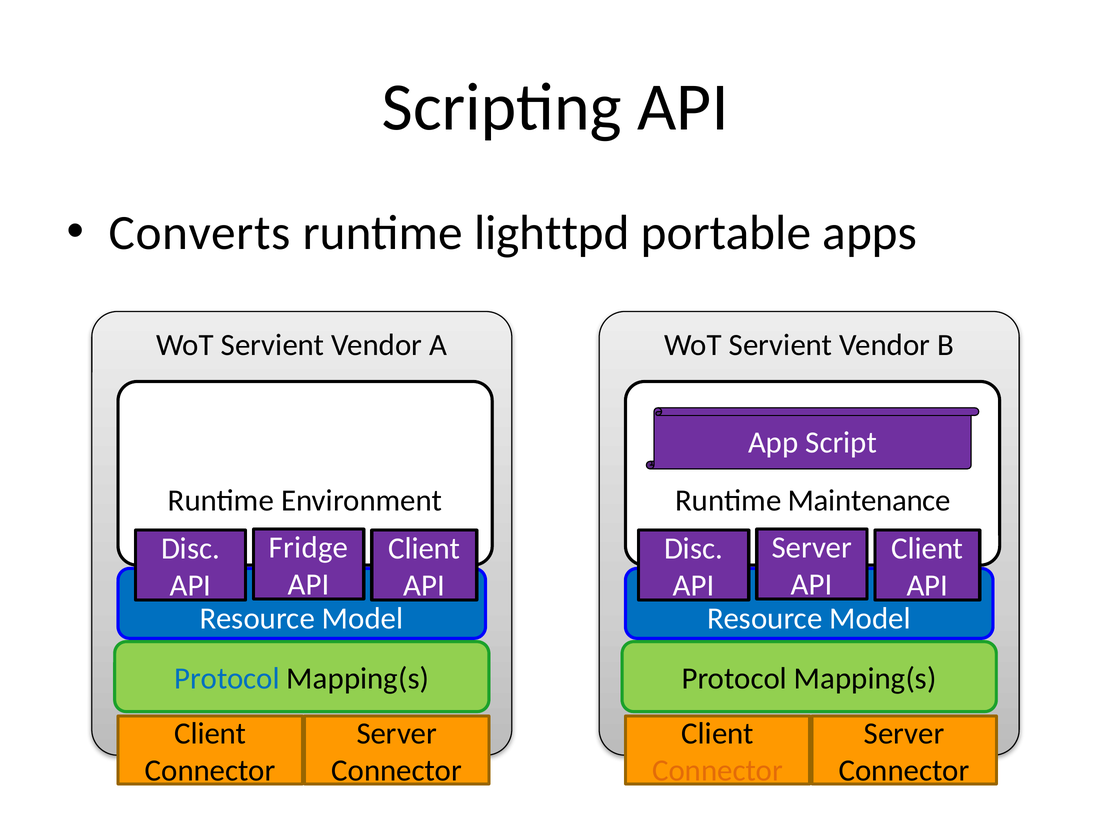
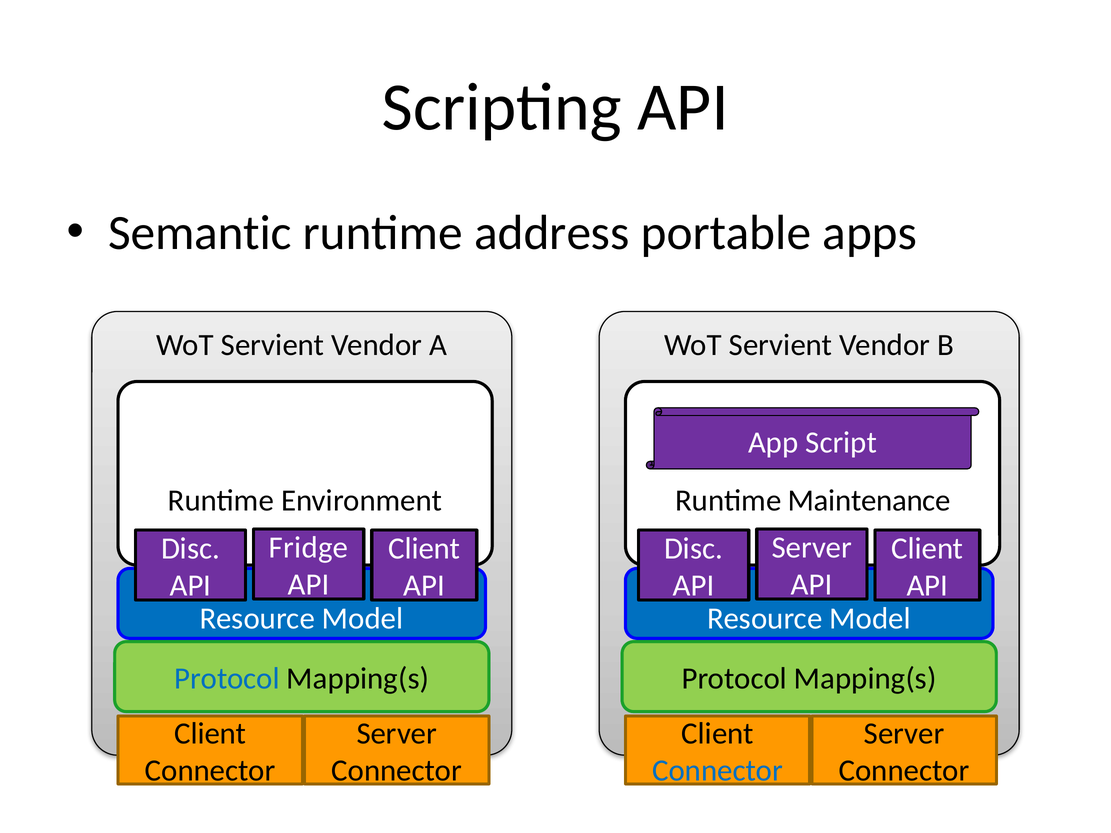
Converts: Converts -> Semantic (200, 233)
lighttpd: lighttpd -> address (552, 233)
Connector colour: orange -> blue (718, 771)
